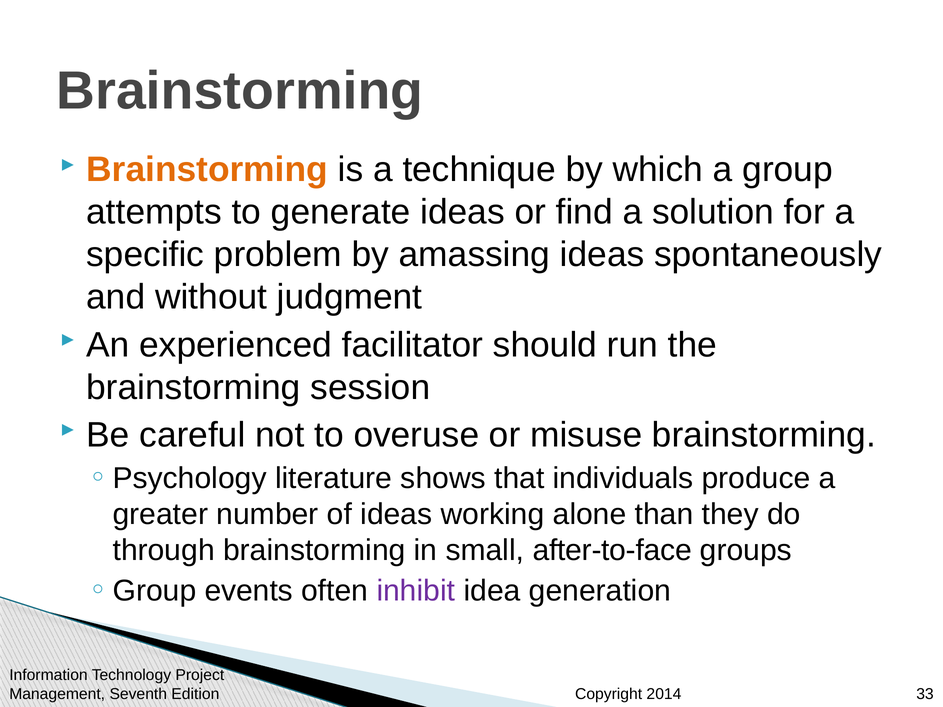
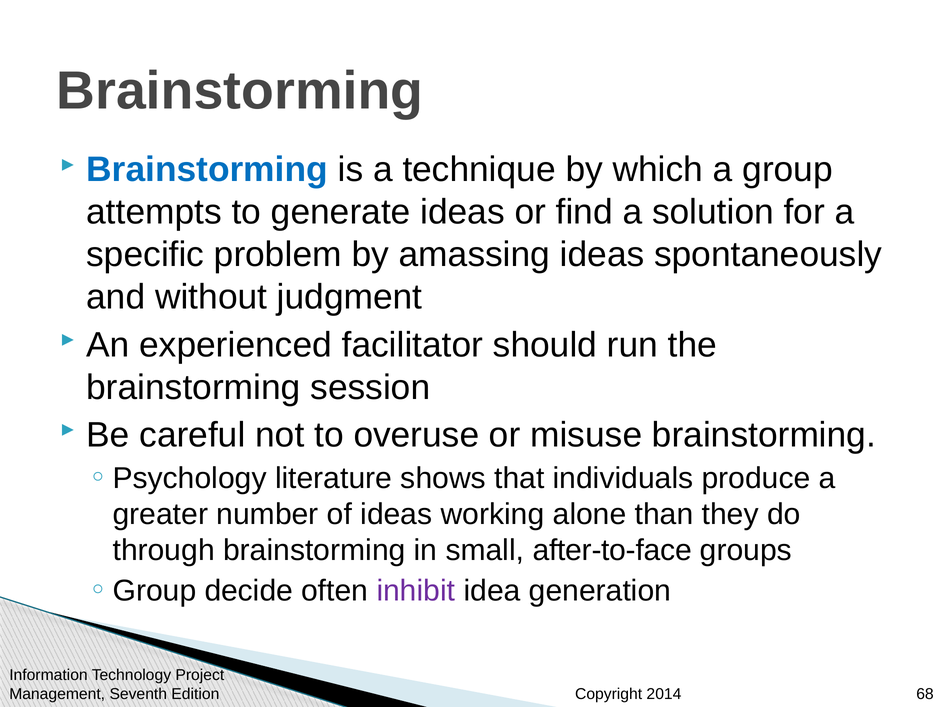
Brainstorming colour: orange -> blue (207, 170)
events: events -> decide (249, 591)
33: 33 -> 68 (925, 694)
